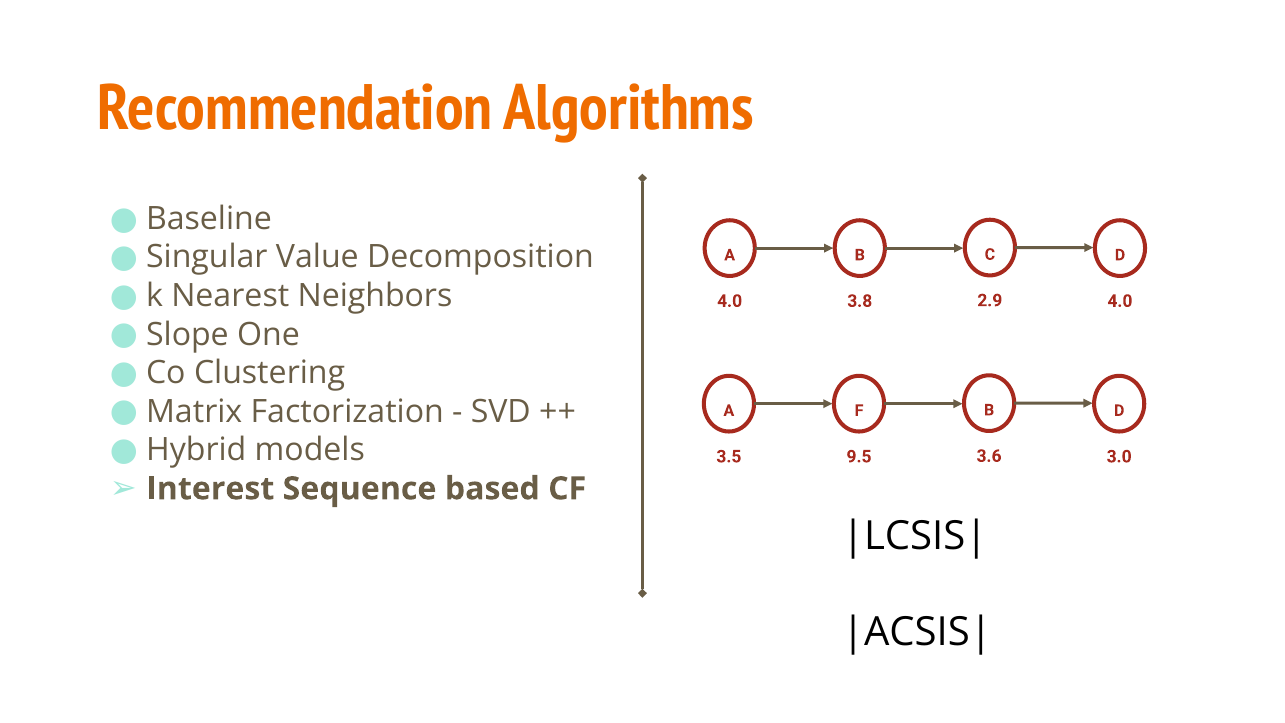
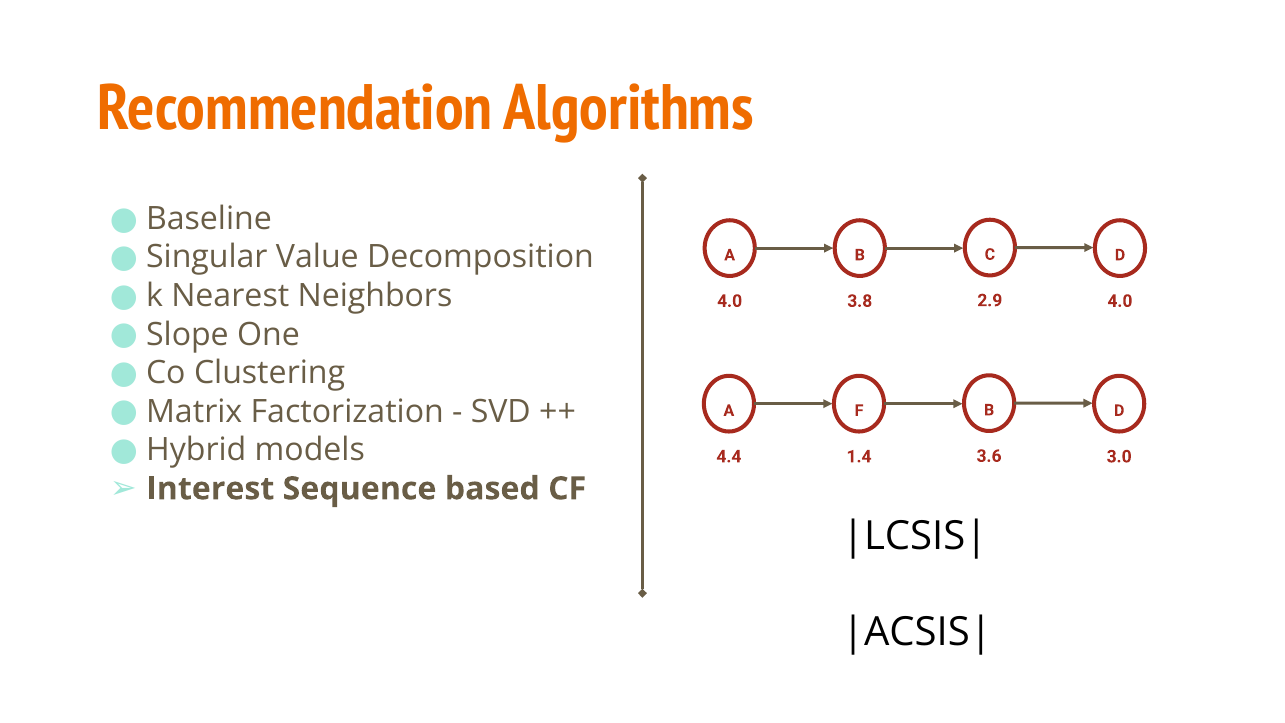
3.5: 3.5 -> 4.4 (729, 457)
9.5: 9.5 -> 1.4 (859, 457)
